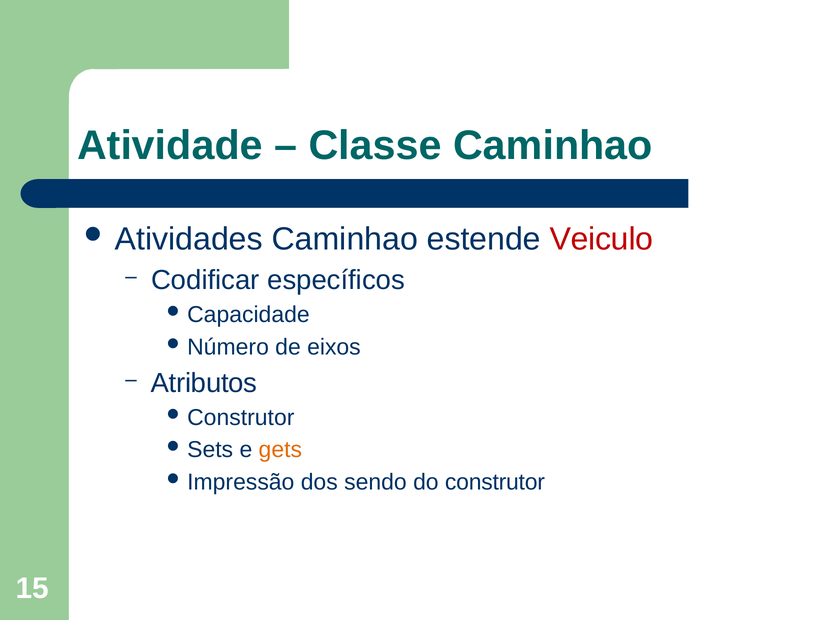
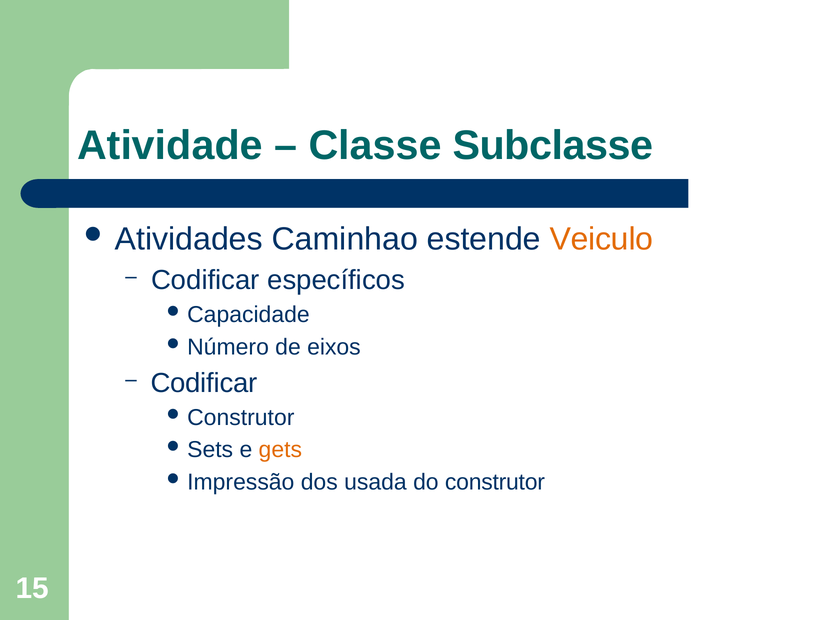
Classe Caminhao: Caminhao -> Subclasse (553, 145)
Veiculo colour: red -> orange (601, 239)
Atributos: Atributos -> Codificar (204, 383)
sendo: sendo -> usada (375, 482)
